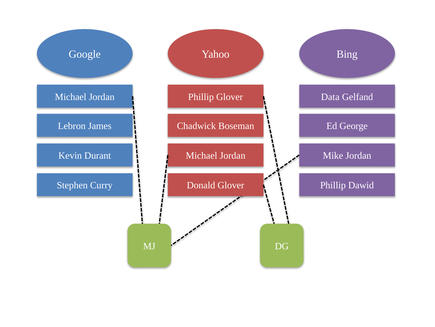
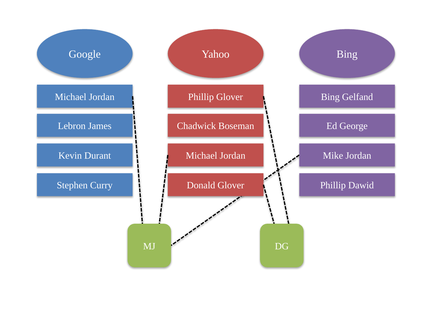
Data: Data -> Bing (330, 97)
